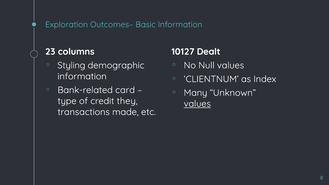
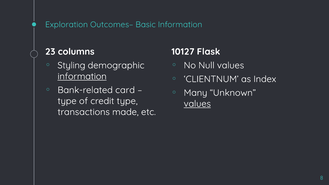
Dealt: Dealt -> Flask (209, 52)
information underline: none -> present (82, 76)
credit they: they -> type (127, 101)
